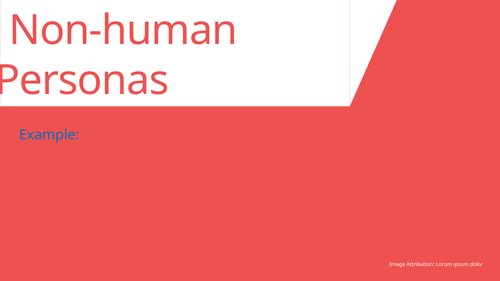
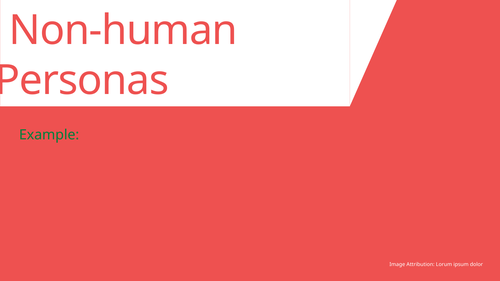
Example colour: blue -> green (49, 135)
